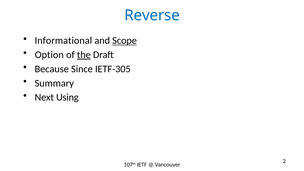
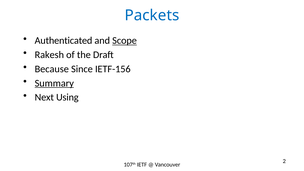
Reverse: Reverse -> Packets (152, 15)
Informational: Informational -> Authenticated (63, 41)
Option: Option -> Rakesh (49, 55)
the underline: present -> none (84, 55)
IETF-305: IETF-305 -> IETF-156 (113, 69)
Summary underline: none -> present (54, 83)
